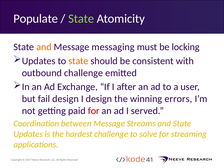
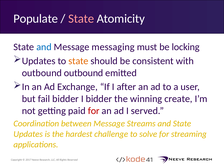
State colour: light green -> pink (81, 19)
and colour: orange -> blue (44, 47)
outbound challenge: challenge -> outbound (84, 73)
fail design: design -> bidder (66, 99)
I design: design -> bidder (99, 99)
errors: errors -> create (178, 99)
